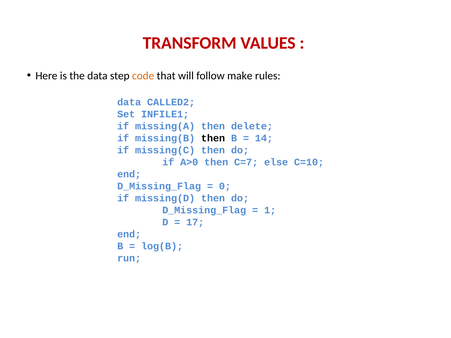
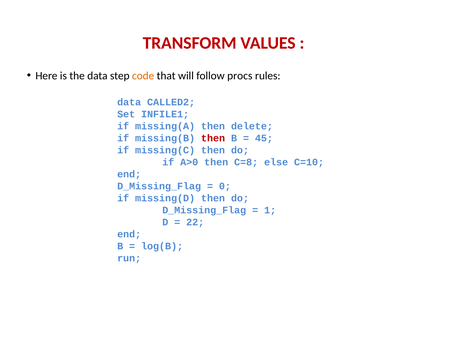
make: make -> procs (240, 76)
then colour: black -> red (213, 138)
14: 14 -> 45 (264, 138)
C=7: C=7 -> C=8 (246, 162)
17: 17 -> 22 (195, 222)
